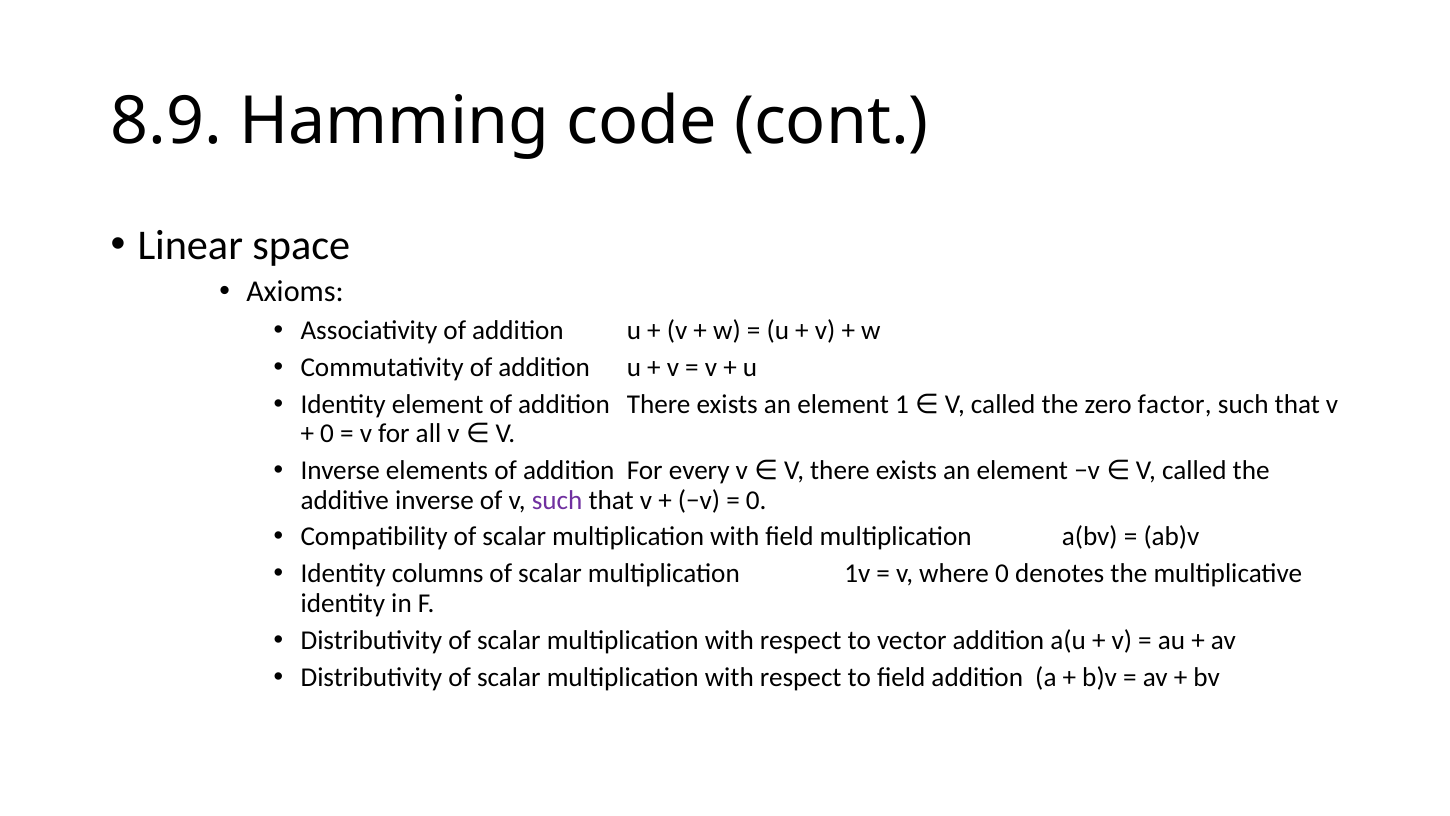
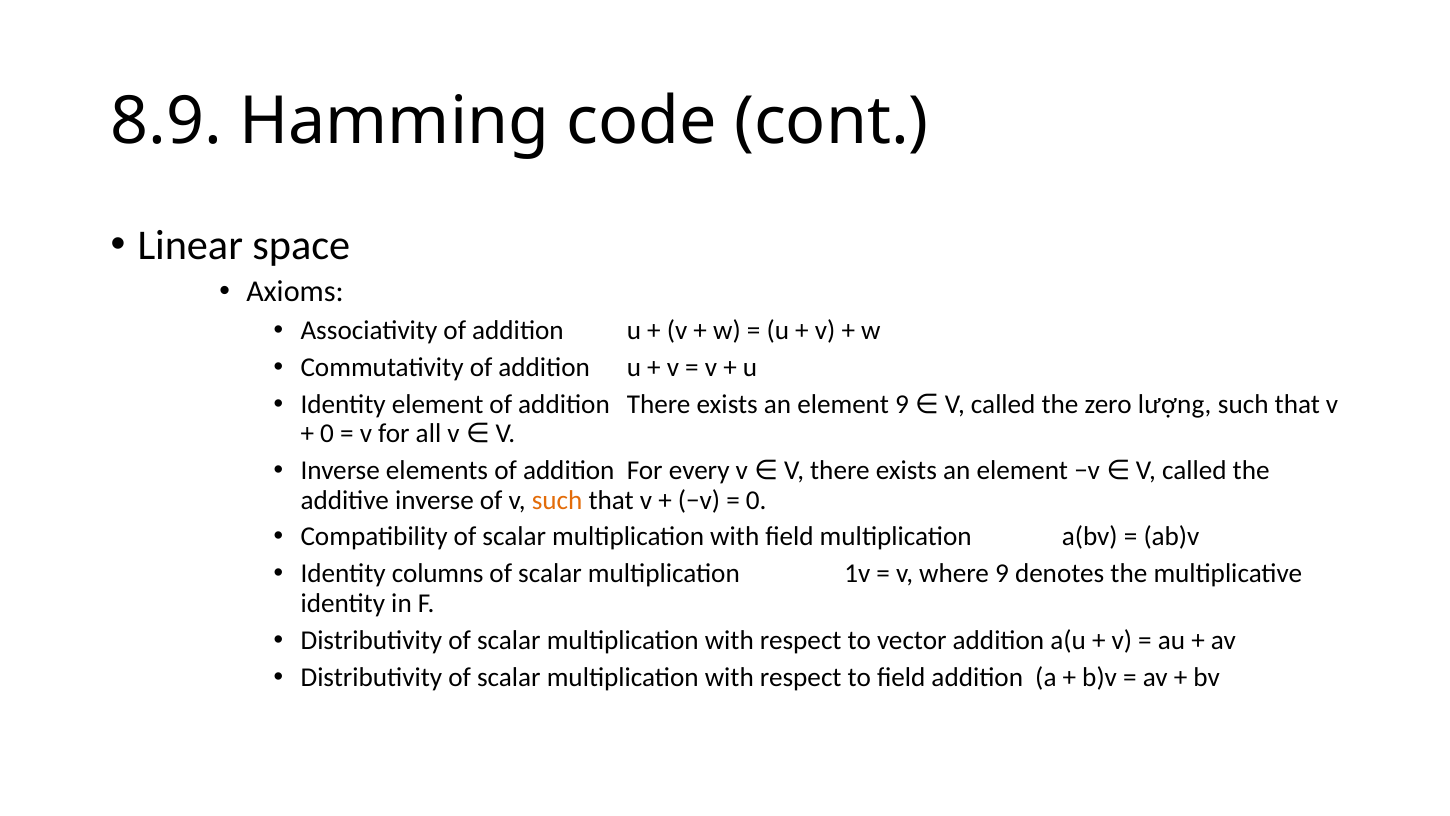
element 1: 1 -> 9 (902, 404)
factor: factor -> lượng (1175, 404)
such colour: purple -> orange (557, 500)
where 0: 0 -> 9 (1002, 574)
